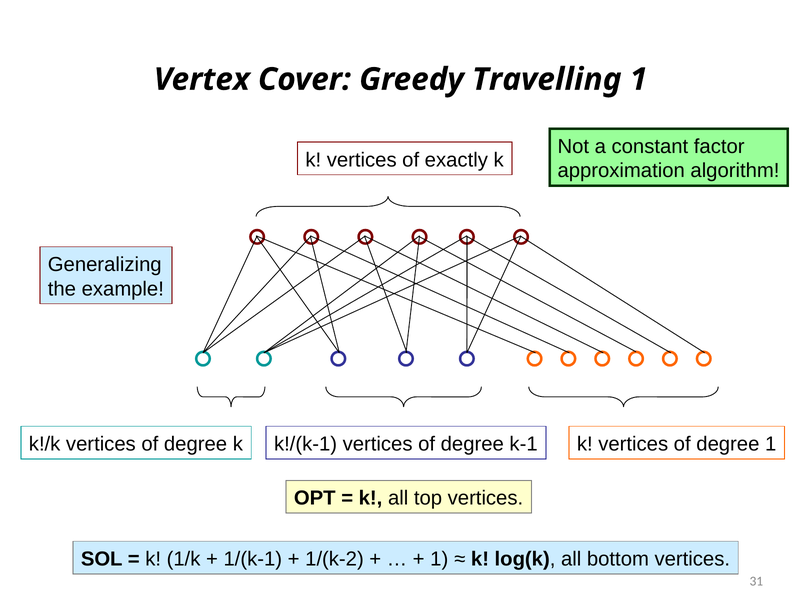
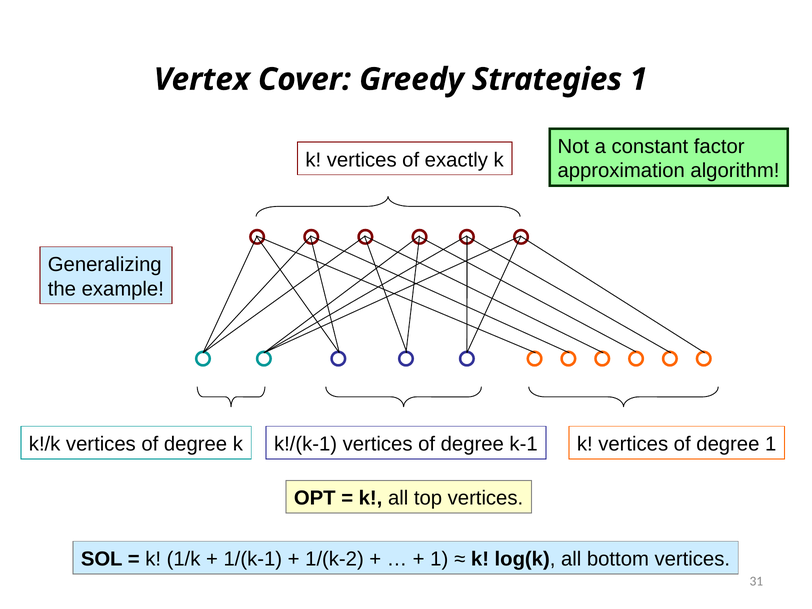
Travelling: Travelling -> Strategies (547, 79)
